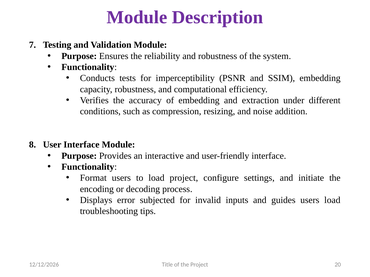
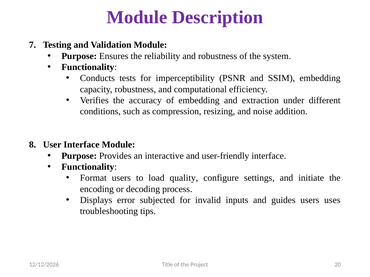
load project: project -> quality (184, 178)
users load: load -> uses (332, 200)
